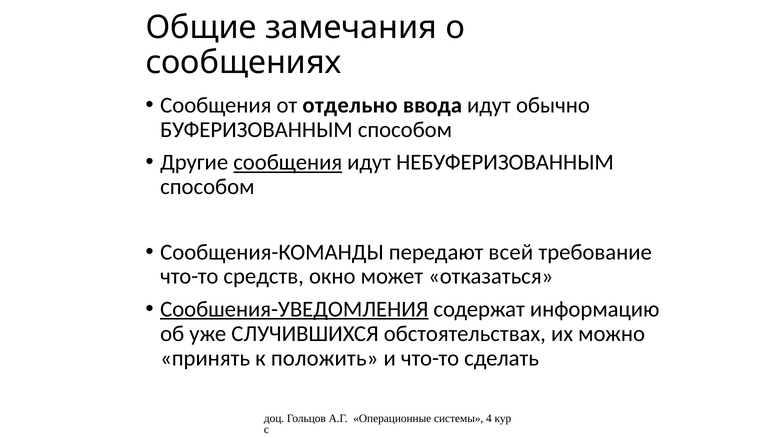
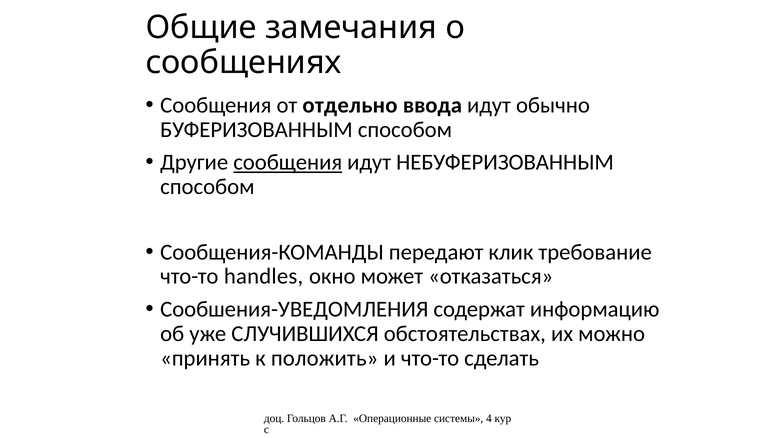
всей: всей -> клик (511, 252)
средств: средств -> handles (264, 277)
Сообшения-УВЕДОМЛЕНИЯ underline: present -> none (294, 309)
